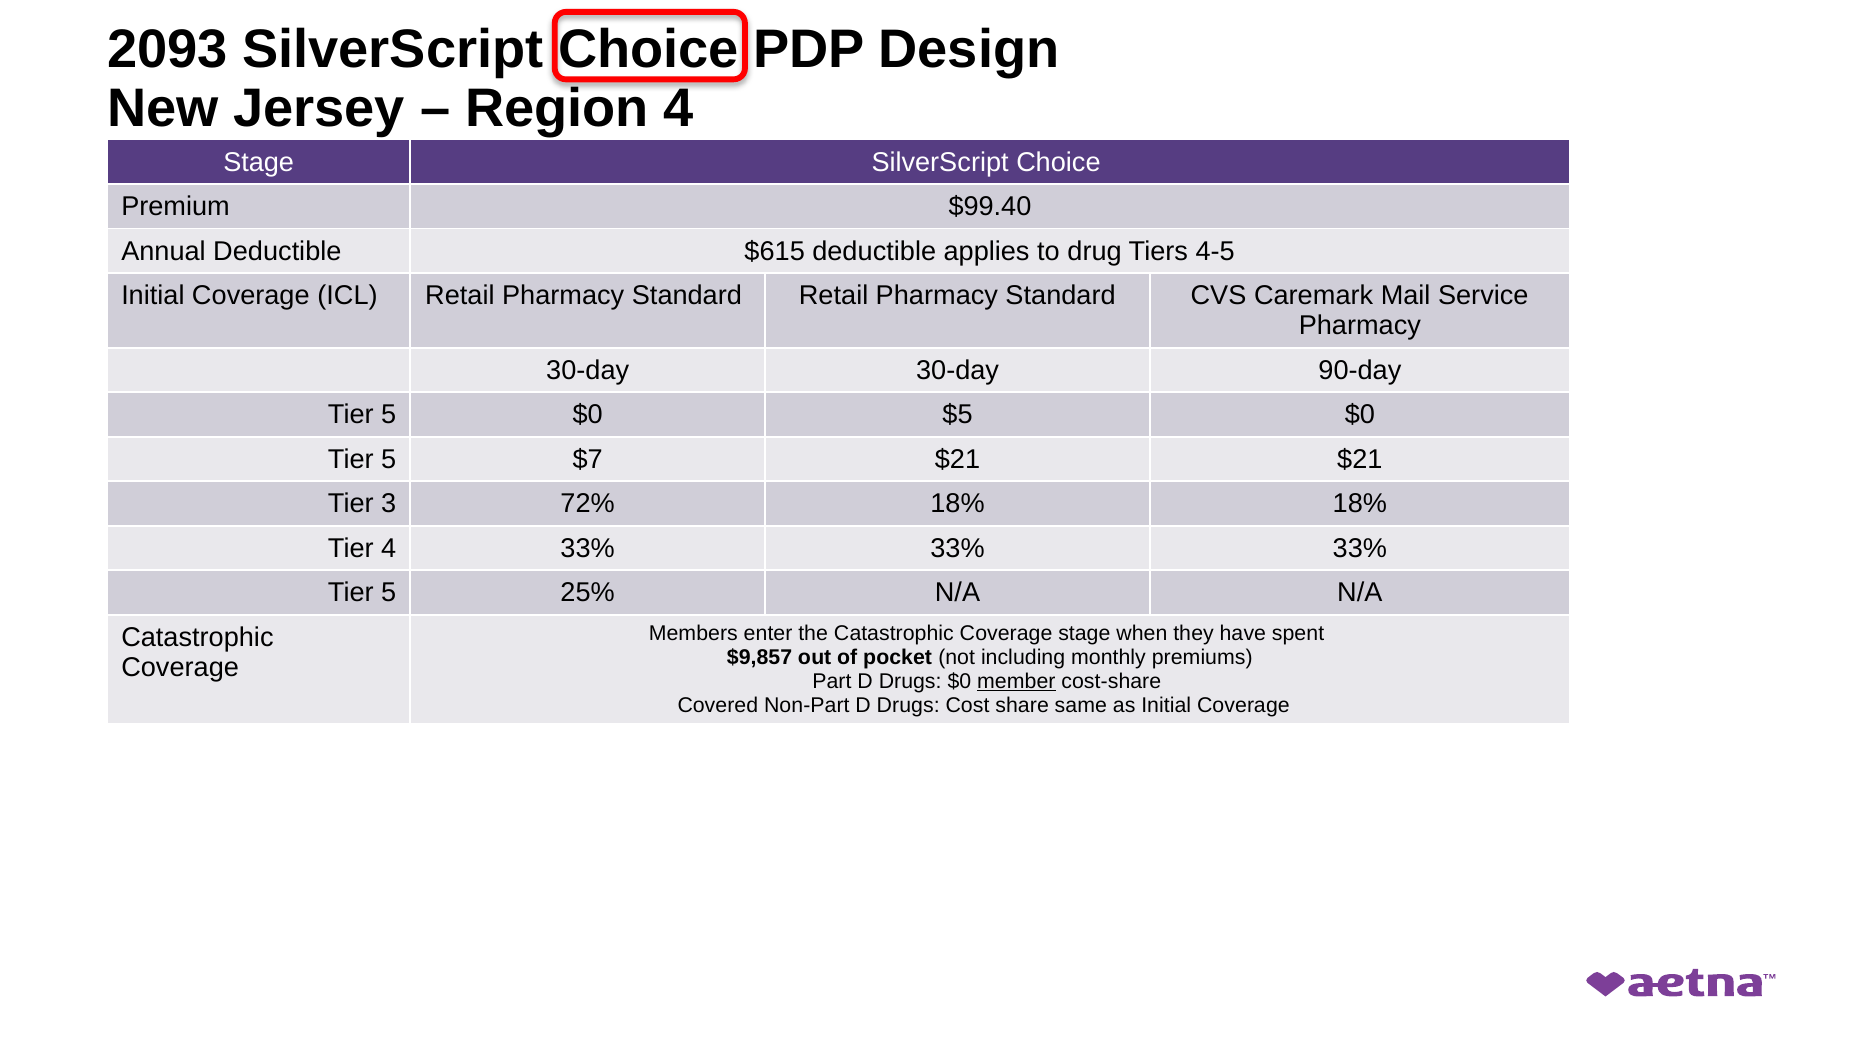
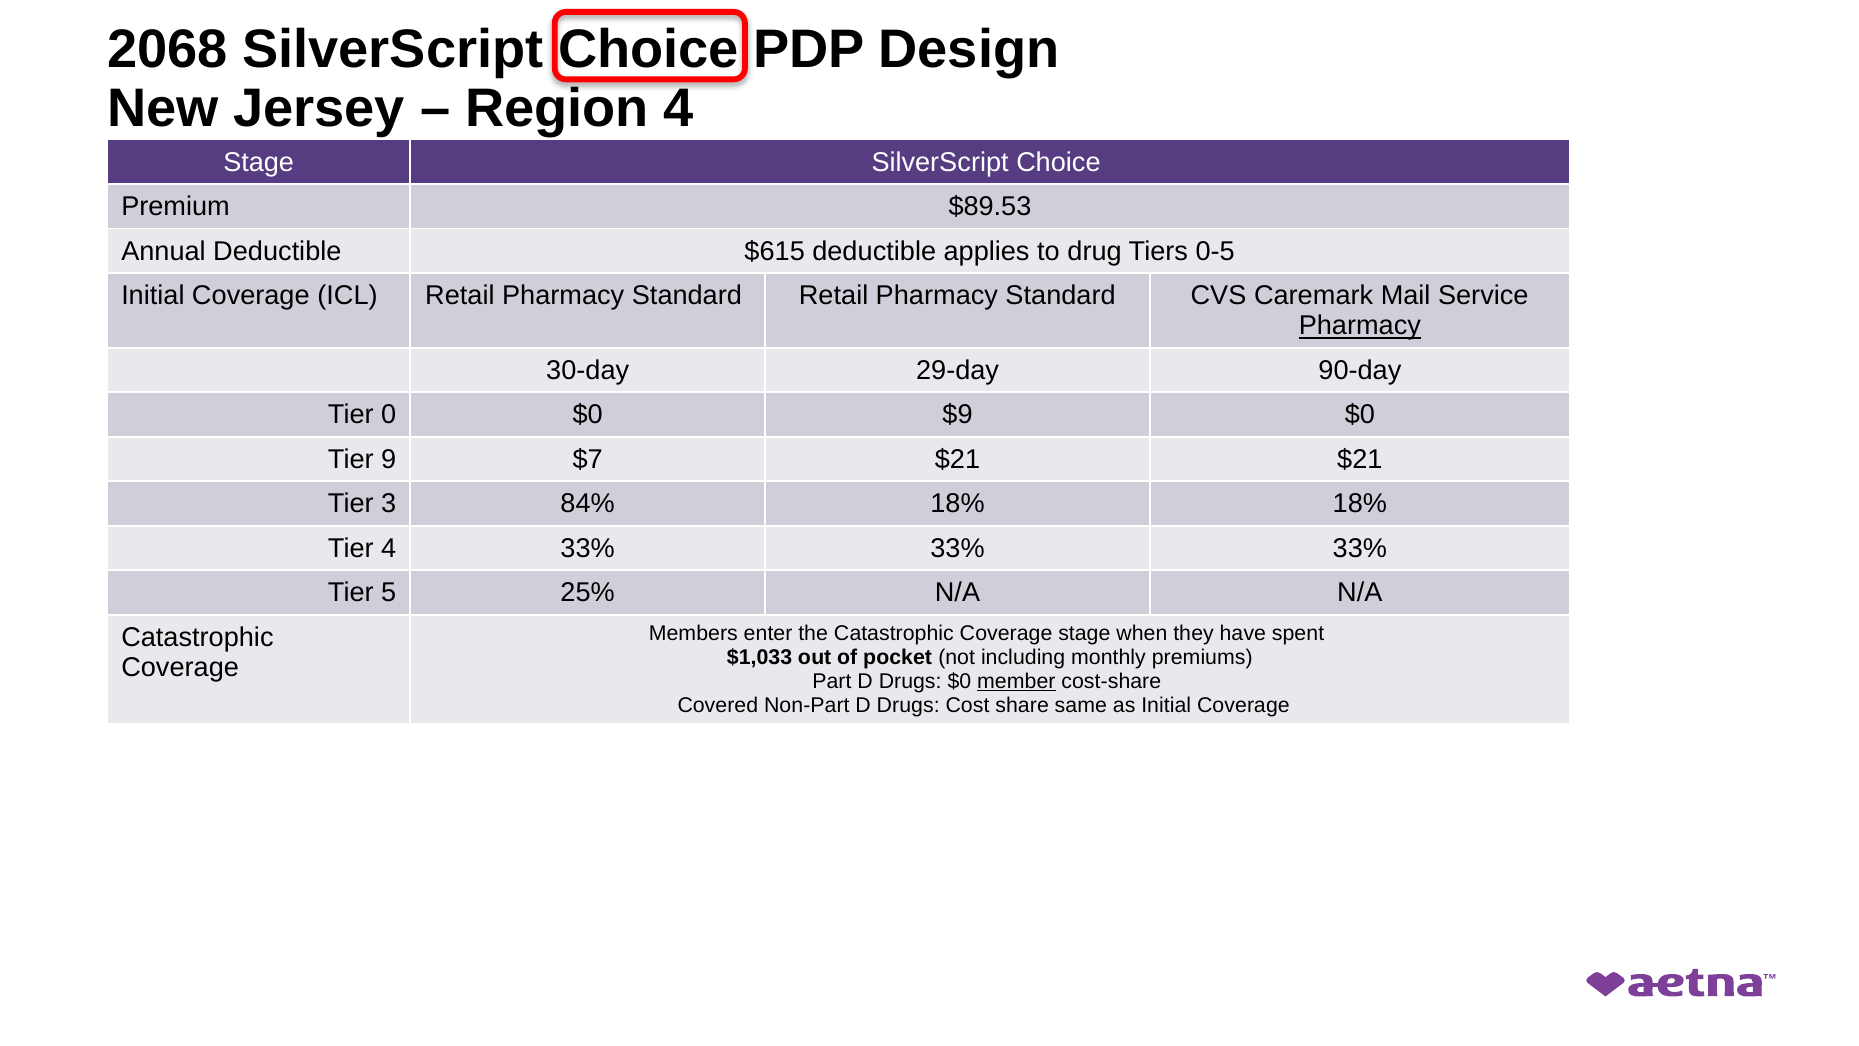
2093: 2093 -> 2068 (168, 50)
$99.40: $99.40 -> $89.53 (990, 207)
4-5: 4-5 -> 0-5 (1215, 251)
Pharmacy underline: none -> present (1360, 326)
30-day 30-day: 30-day -> 29-day (958, 370)
5: 5 -> 0 (389, 415)
$5: $5 -> $9 (958, 415)
5: 5 -> 9 (389, 459)
72%: 72% -> 84% (588, 504)
$9,857: $9,857 -> $1,033 (760, 657)
